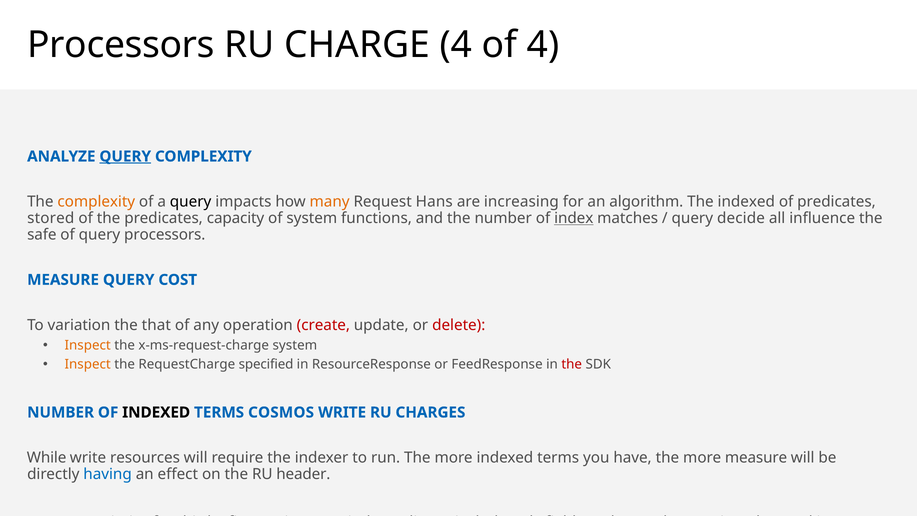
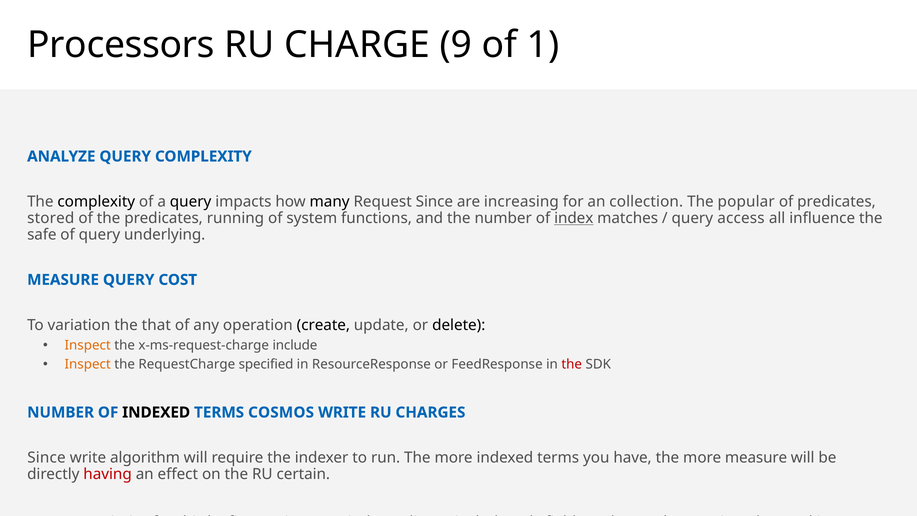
CHARGE 4: 4 -> 9 (456, 45)
of 4: 4 -> 1 (543, 45)
QUERY underline: present -> none (125, 156)
complexity colour: orange -> black (96, 202)
many colour: orange -> black (330, 202)
Request Hans: Hans -> Since (434, 202)
algorithm: algorithm -> collection (646, 202)
The indexed: indexed -> popular (746, 202)
capacity: capacity -> running (235, 218)
decide: decide -> access (741, 218)
query processors: processors -> underlying (165, 235)
create colour: red -> black (323, 325)
delete colour: red -> black (459, 325)
x-ms-request-charge system: system -> include (295, 345)
While: While -> Since (46, 457)
resources: resources -> algorithm (145, 457)
having colour: blue -> red (108, 474)
RU header: header -> certain (303, 474)
